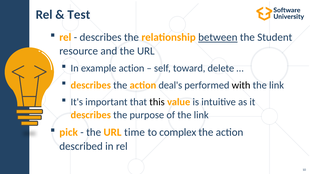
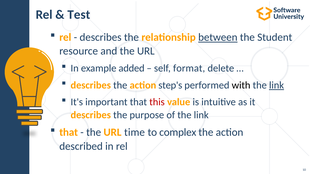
example action: action -> added (132, 68)
toward: toward -> format (189, 68)
deal's: deal's -> step's (170, 85)
link underline: none -> present (277, 85)
this colour: black -> red (157, 102)
pick: pick -> that (69, 133)
